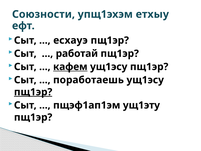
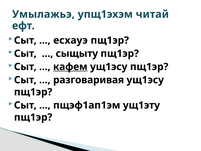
Союзности: Союзности -> Умылажьэ (43, 14)
етхыу: етхыу -> читай (152, 14)
работай: работай -> сыщыту (77, 53)
поработаешь: поработаешь -> разговаривая (89, 80)
пщ1эр underline: present -> none (33, 92)
